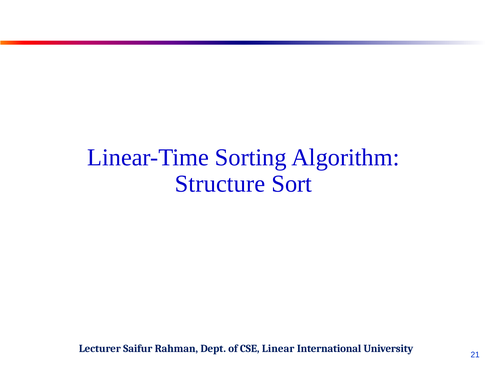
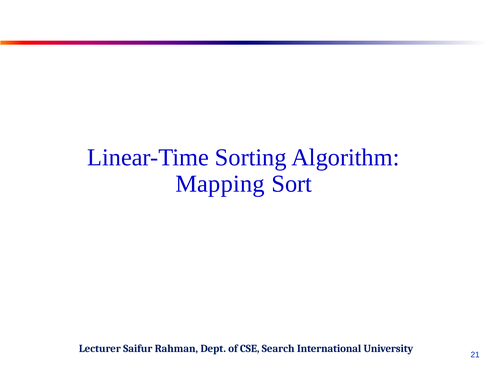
Structure: Structure -> Mapping (220, 184)
Linear: Linear -> Search (278, 349)
